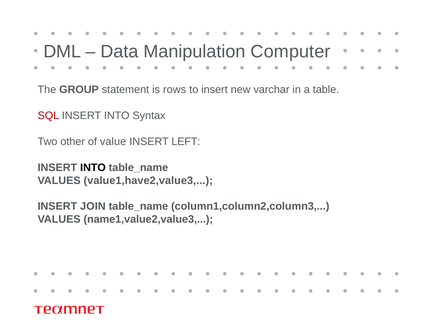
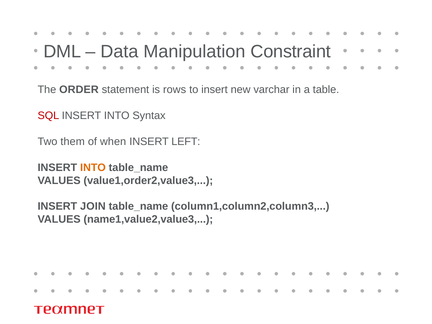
Computer: Computer -> Constraint (291, 51)
GROUP: GROUP -> ORDER (79, 90)
other: other -> them (73, 142)
value: value -> when (113, 142)
INTO colour: black -> orange (93, 168)
value1,have2,value3: value1,have2,value3 -> value1,order2,value3 (148, 180)
